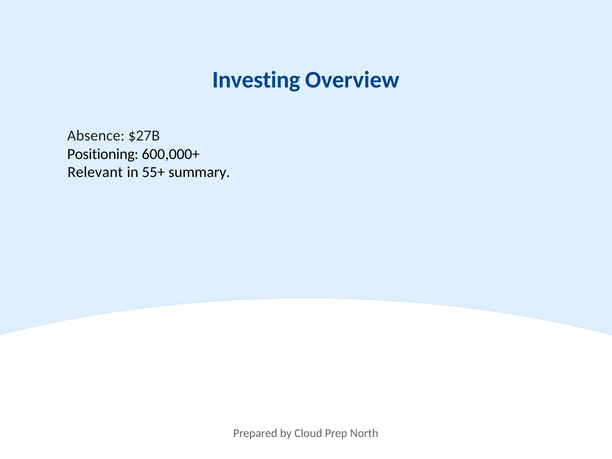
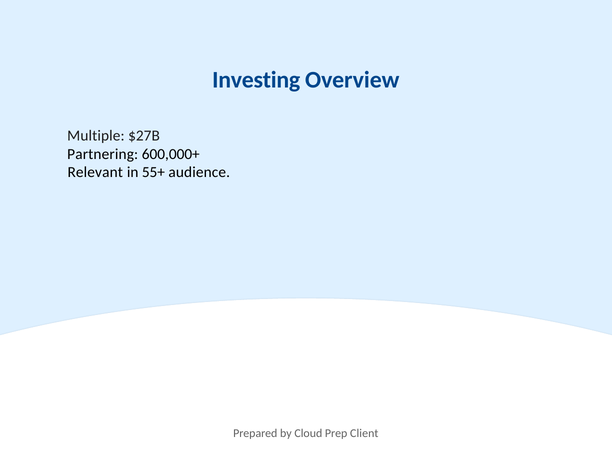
Absence: Absence -> Multiple (96, 136)
Positioning: Positioning -> Partnering (103, 154)
summary: summary -> audience (199, 172)
North: North -> Client (364, 433)
